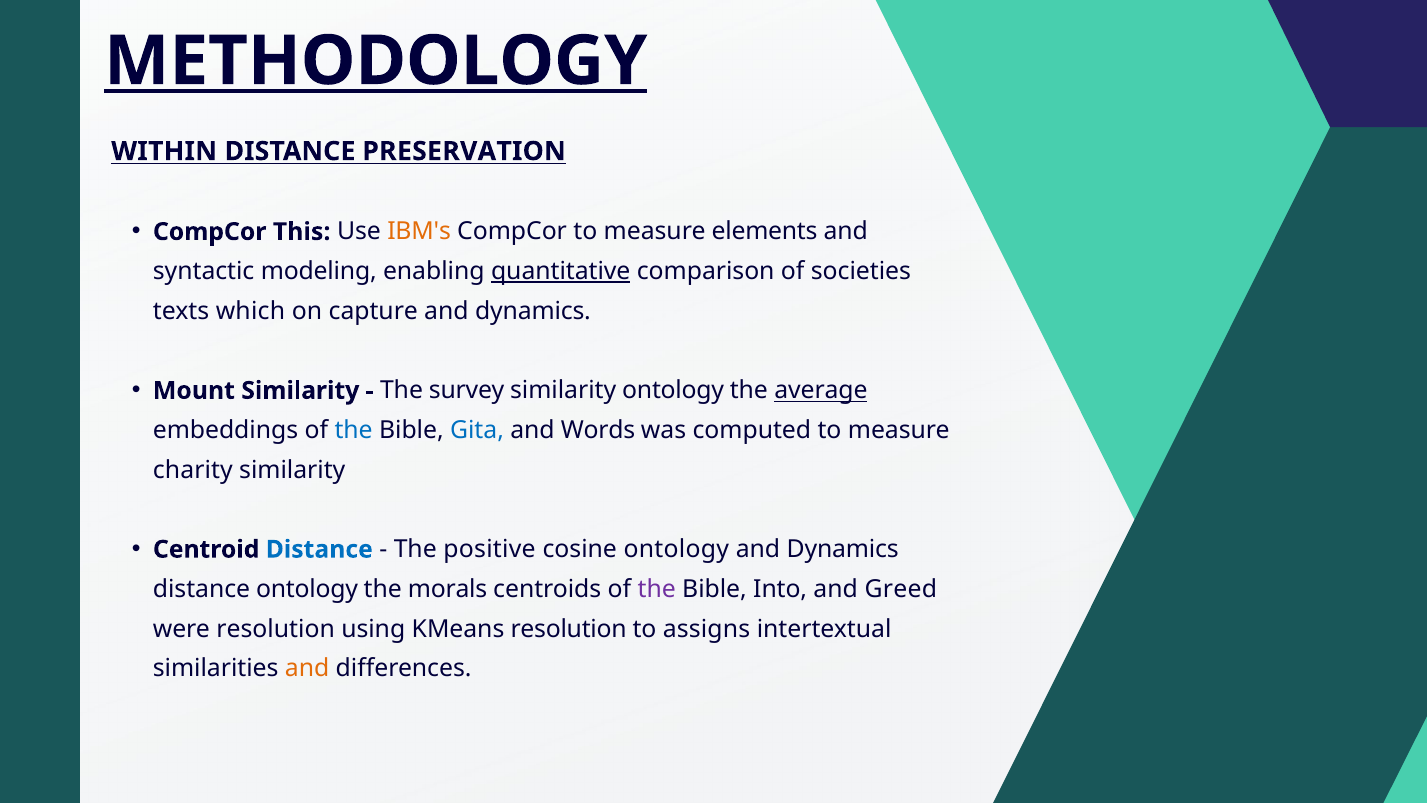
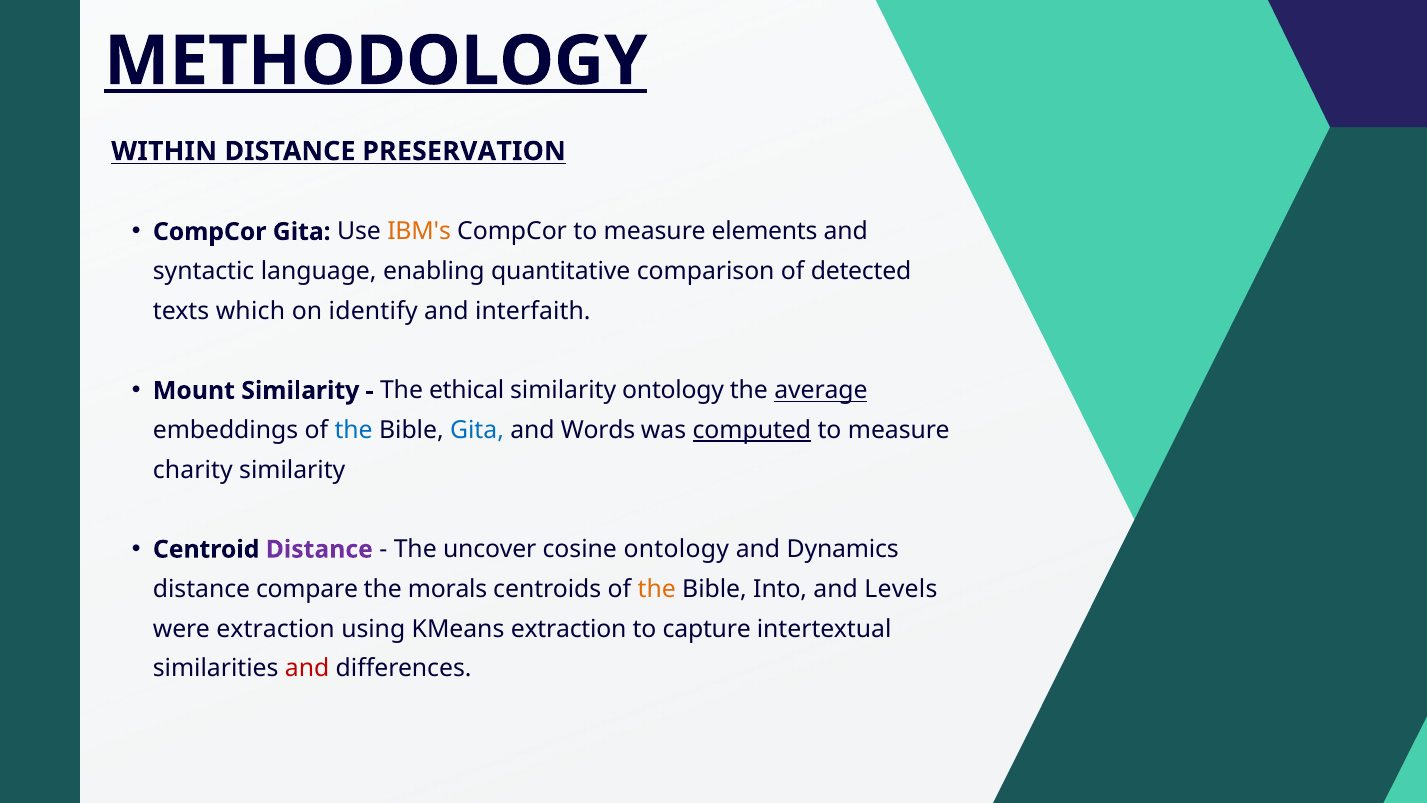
CompCor This: This -> Gita (302, 232)
modeling: modeling -> language (319, 271)
quantitative underline: present -> none (561, 271)
societies: societies -> detected (861, 271)
capture: capture -> identify (373, 311)
dynamics: dynamics -> interfaith (533, 311)
survey: survey -> ethical (467, 390)
computed underline: none -> present (752, 430)
Distance colour: blue -> purple (319, 549)
positive: positive -> uncover (490, 549)
distance ontology: ontology -> compare (307, 589)
the colour: purple -> orange (657, 589)
Greed: Greed -> Levels (901, 589)
were resolution: resolution -> extraction (276, 629)
KMeans resolution: resolution -> extraction (569, 629)
assigns: assigns -> capture (707, 629)
and colour: orange -> red (307, 668)
